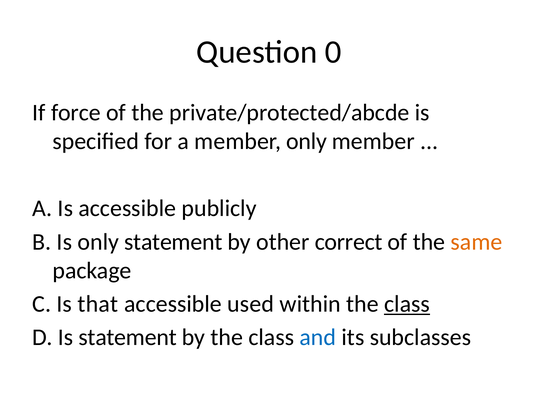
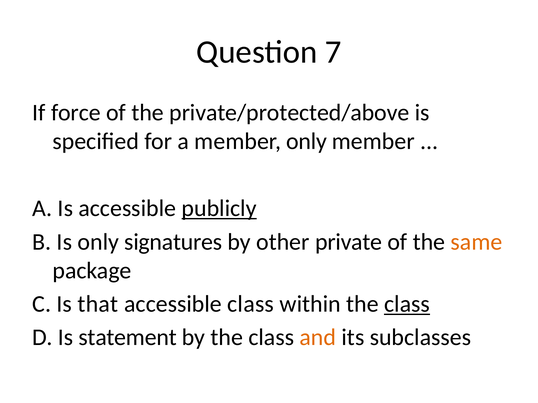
0: 0 -> 7 (333, 52)
private/protected/abcde: private/protected/abcde -> private/protected/above (289, 113)
publicly underline: none -> present (219, 209)
only statement: statement -> signatures (173, 242)
correct: correct -> private (349, 242)
accessible used: used -> class (251, 304)
and colour: blue -> orange (318, 338)
